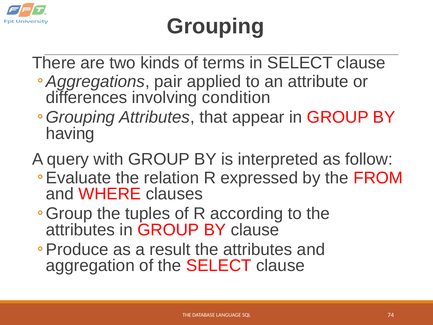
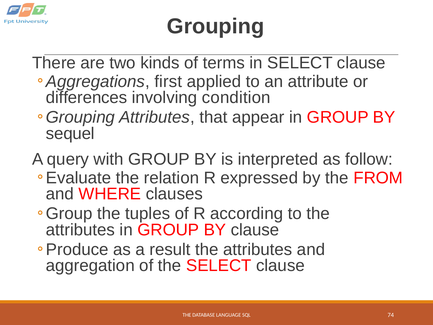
pair: pair -> first (168, 81)
having: having -> sequel (70, 133)
